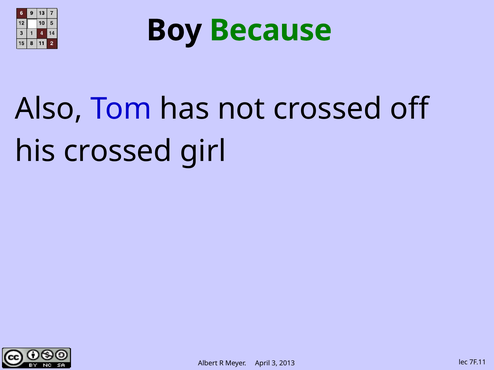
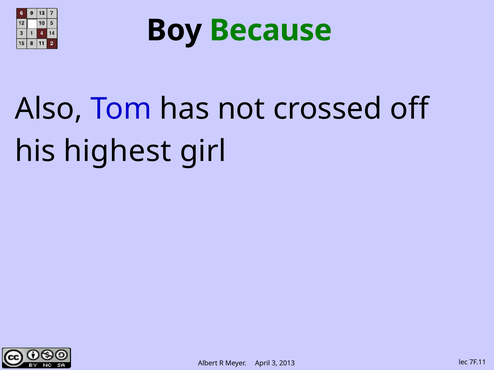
his crossed: crossed -> highest (118, 151)
